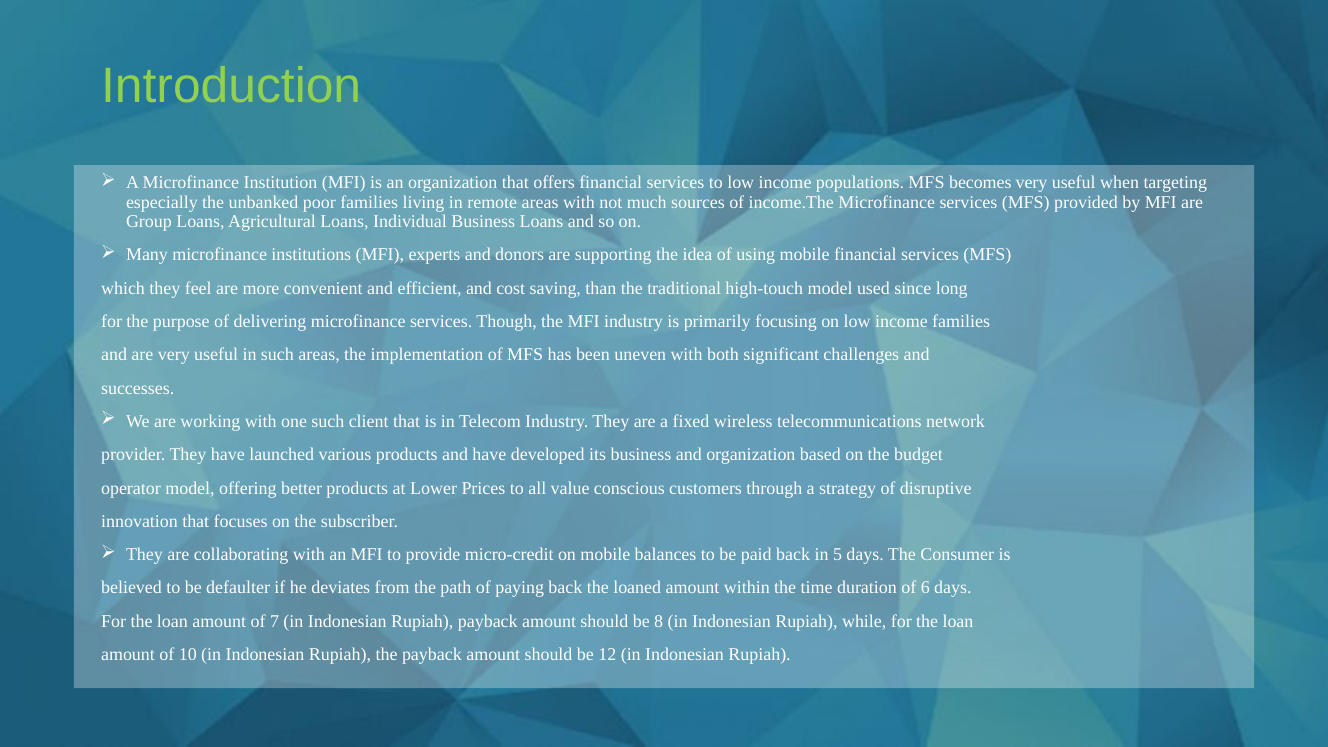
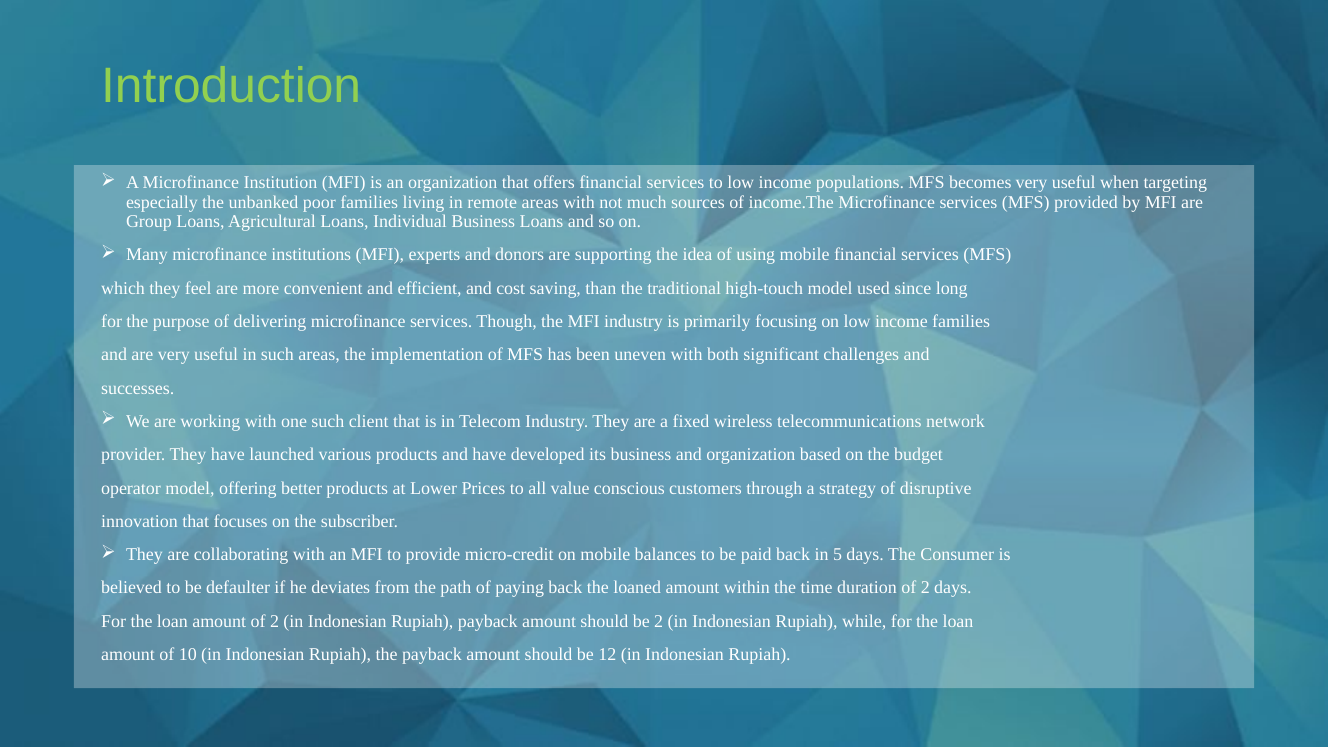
duration of 6: 6 -> 2 (925, 588)
amount of 7: 7 -> 2 (275, 621)
be 8: 8 -> 2 (659, 621)
